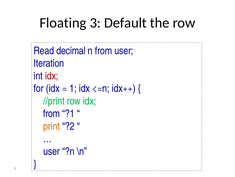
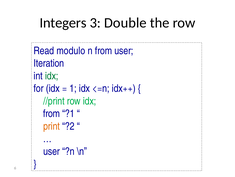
Floating: Floating -> Integers (63, 23)
Default: Default -> Double (125, 23)
decimal: decimal -> modulo (71, 51)
idx colour: red -> green (52, 76)
